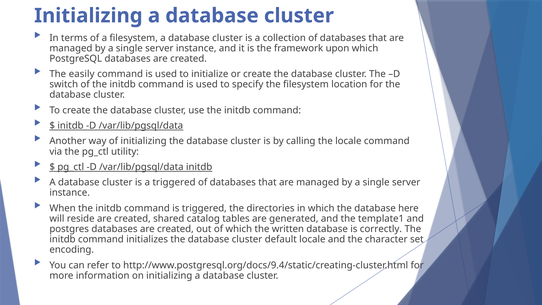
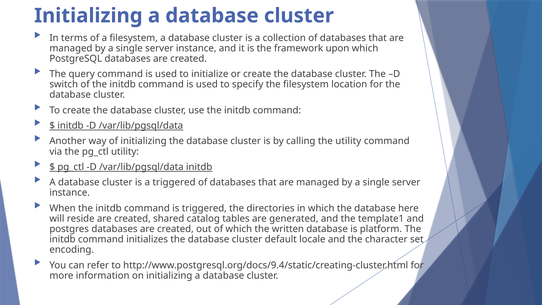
easily: easily -> query (82, 74)
the locale: locale -> utility (348, 141)
correctly: correctly -> platform (381, 229)
